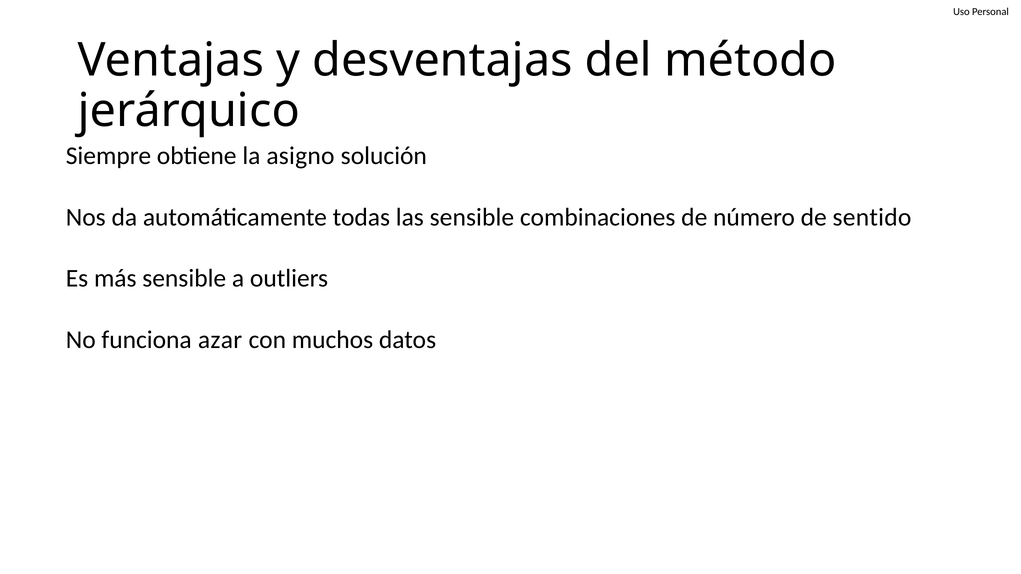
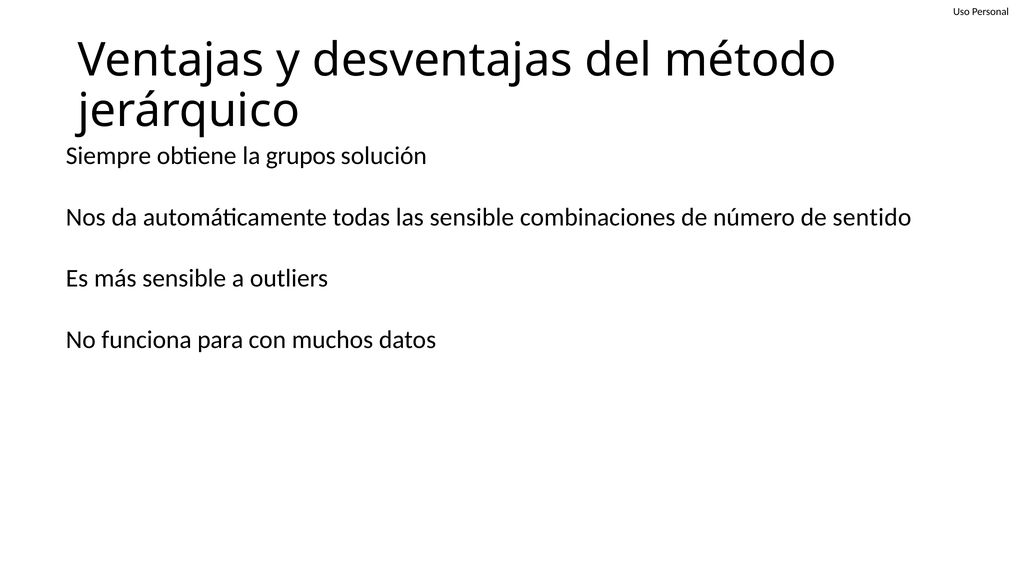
asigno: asigno -> grupos (301, 156)
azar: azar -> para (220, 340)
